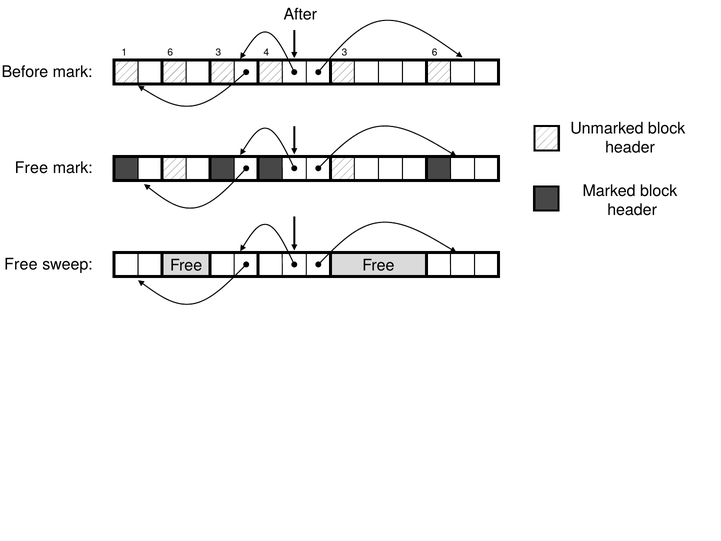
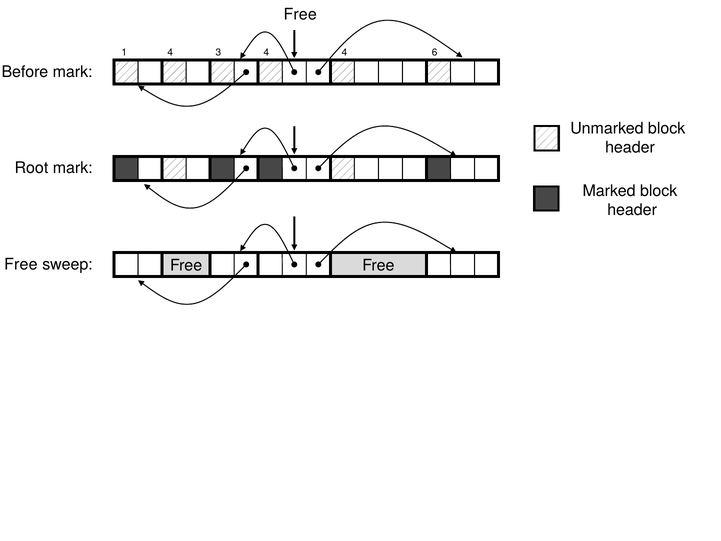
After: After -> Free (300, 14)
1 6: 6 -> 4 (170, 52)
4 3: 3 -> 4 (344, 52)
Free: Free -> Root (31, 168)
